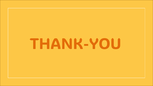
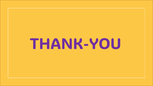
THANK-YOU colour: orange -> purple (76, 44)
